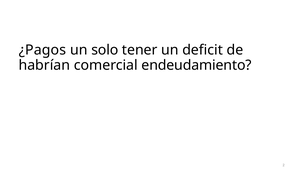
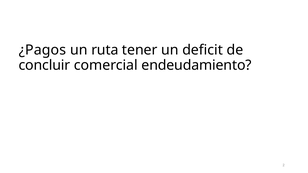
solo: solo -> ruta (105, 50)
habrían: habrían -> concluir (44, 65)
